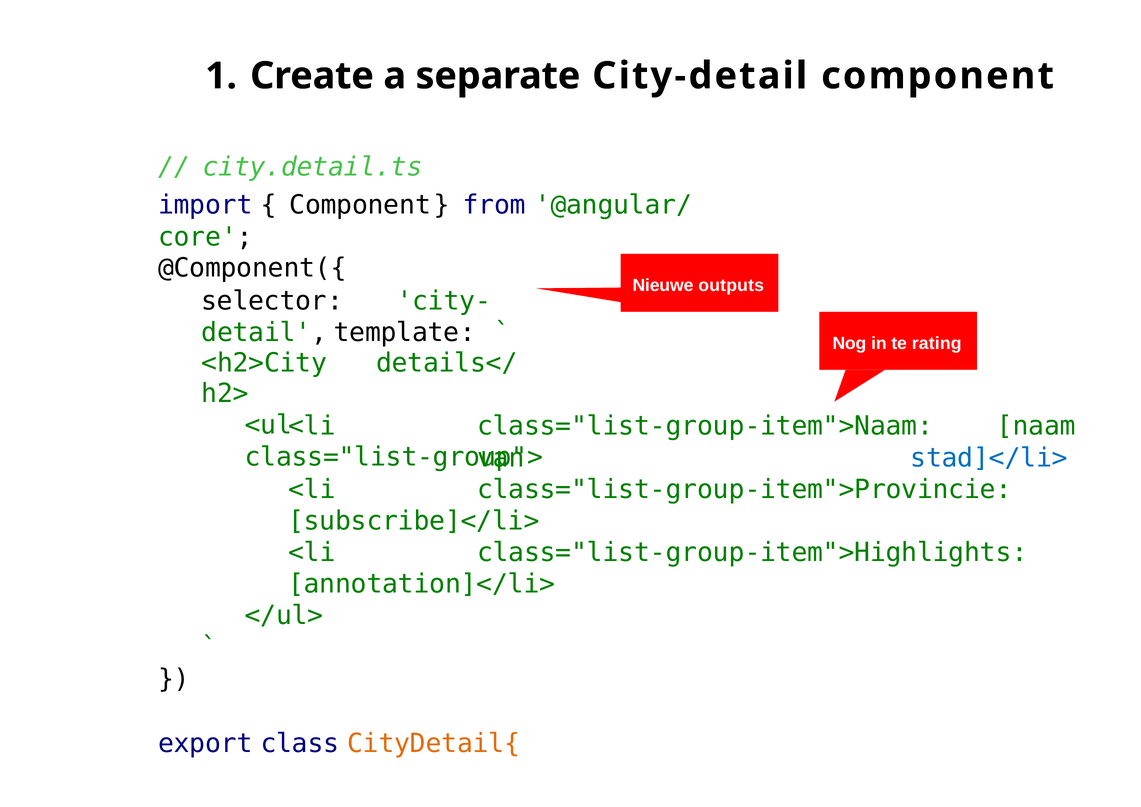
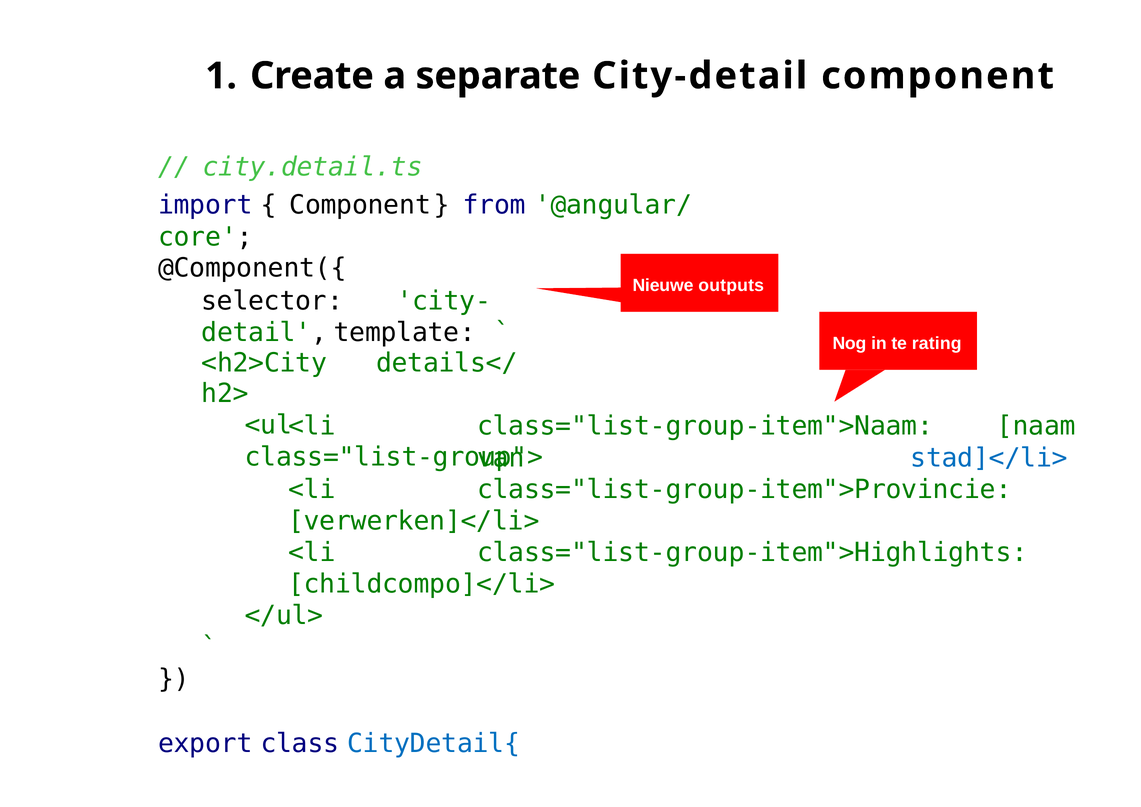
subscribe]</li>: subscribe]</li> -> verwerken]</li> (414, 521)
annotation]</li>: annotation]</li> -> childcompo]</li> (422, 584)
CityDetail{ colour: orange -> blue (434, 743)
